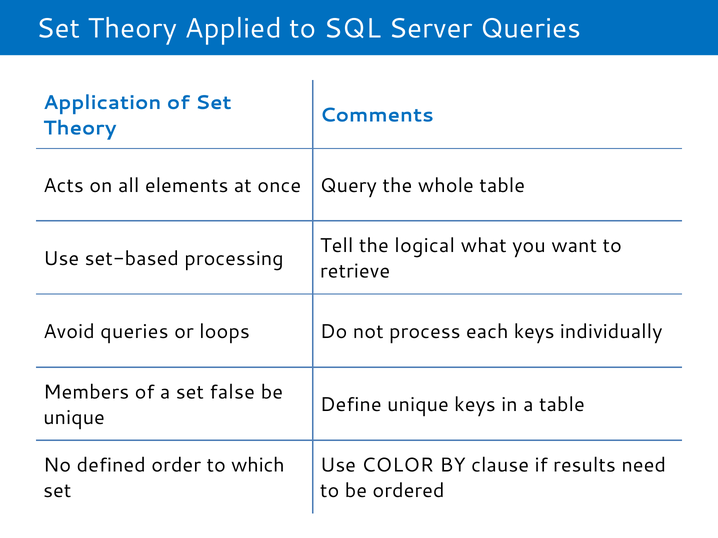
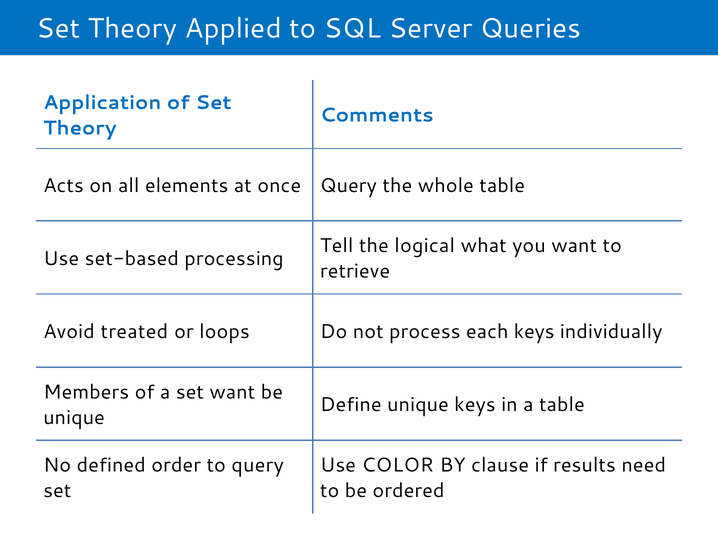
Avoid queries: queries -> treated (134, 332)
set false: false -> want (232, 392)
to which: which -> query (258, 466)
